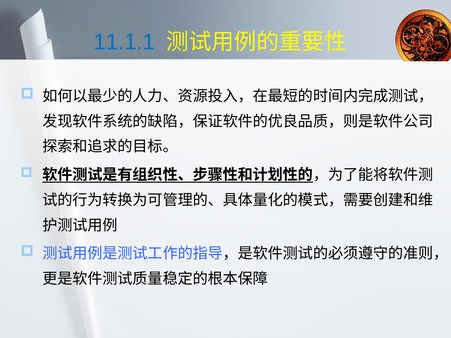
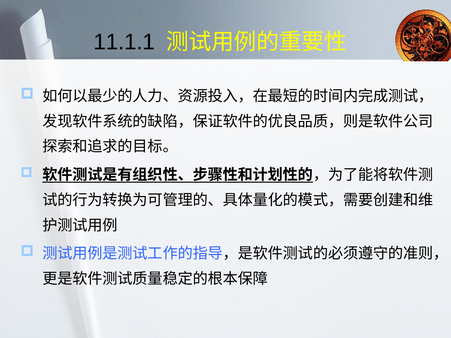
11.1.1 colour: blue -> black (124, 42)
